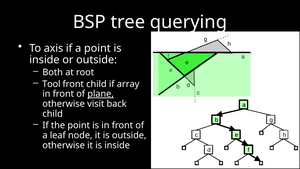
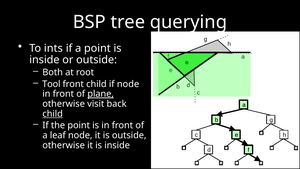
axis: axis -> ints (53, 48)
if array: array -> node (128, 84)
child underline: none -> present (53, 114)
